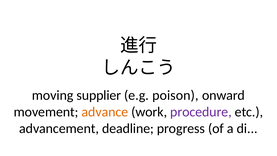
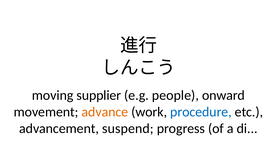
poison: poison -> people (175, 95)
procedure colour: purple -> blue (201, 112)
deadline: deadline -> suspend (128, 128)
